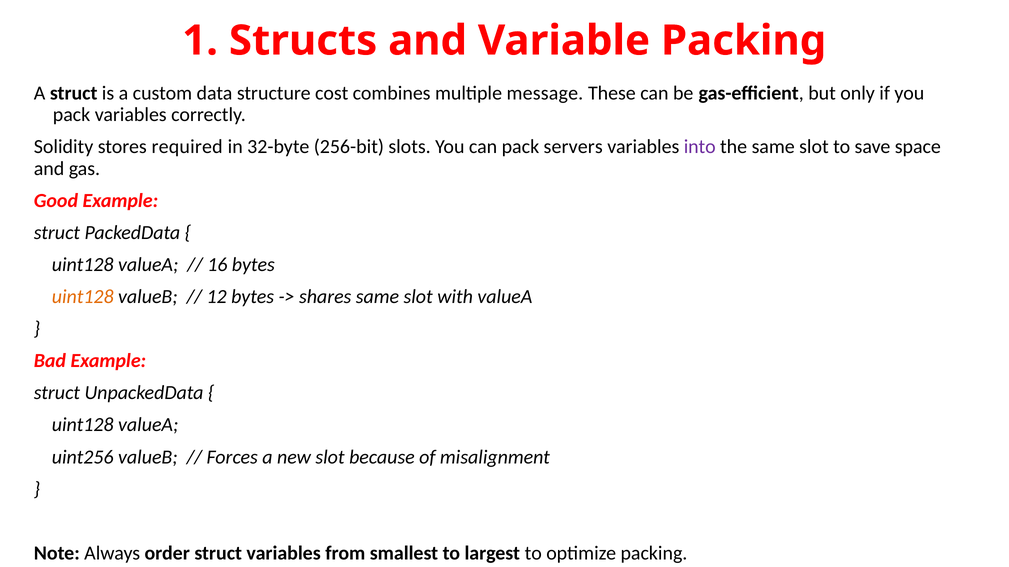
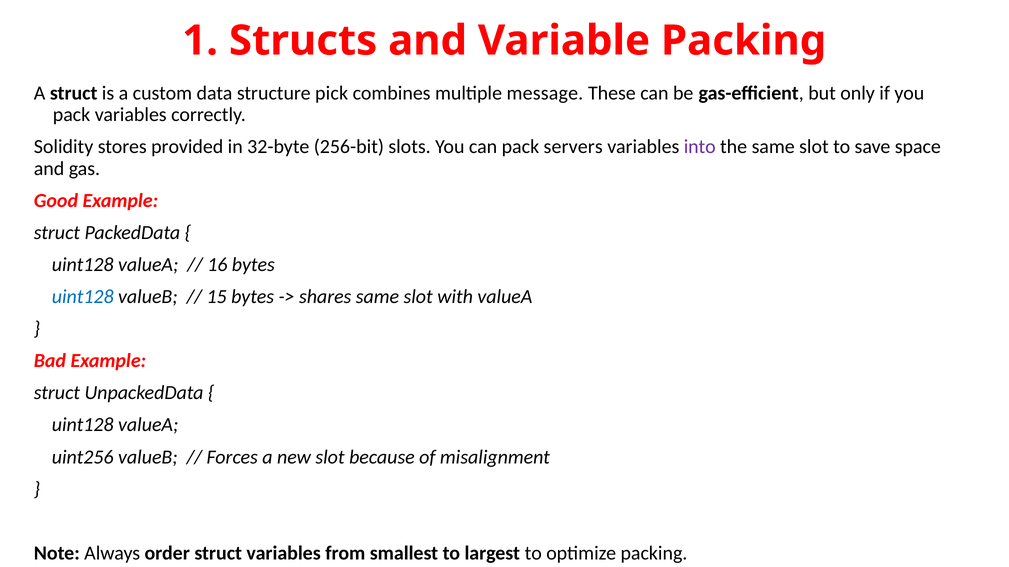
cost: cost -> pick (332, 93)
required: required -> provided (187, 147)
uint128 colour: orange -> blue (83, 297)
12: 12 -> 15 (217, 297)
